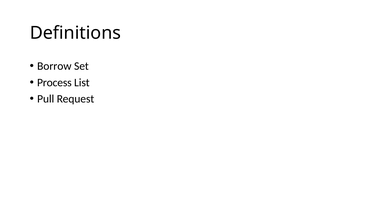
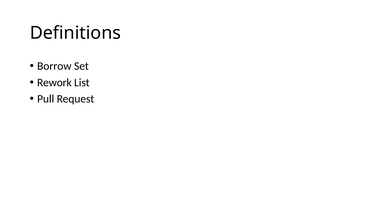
Process: Process -> Rework (54, 83)
